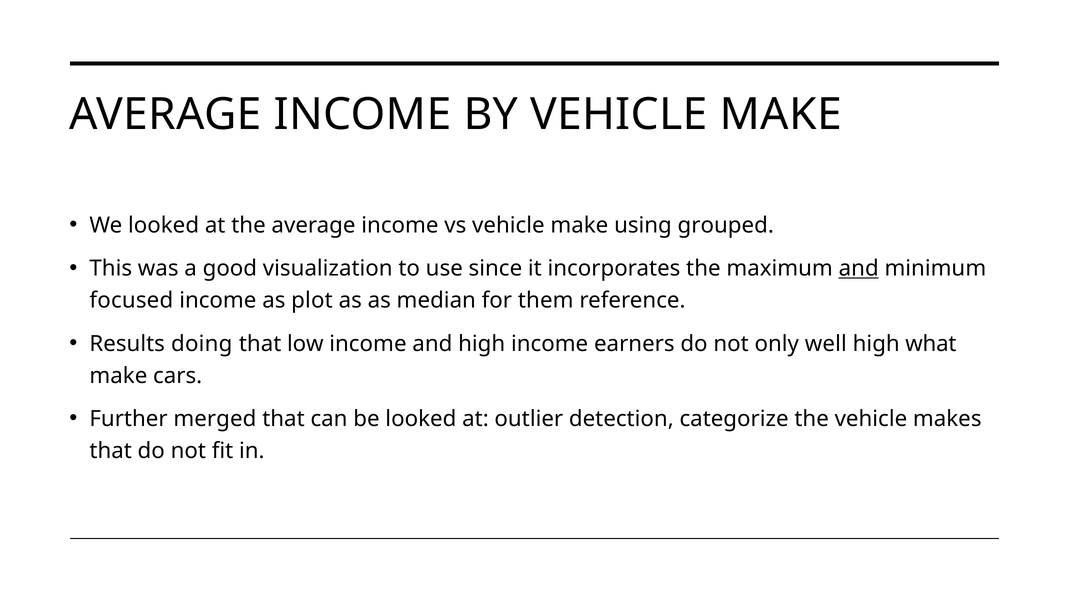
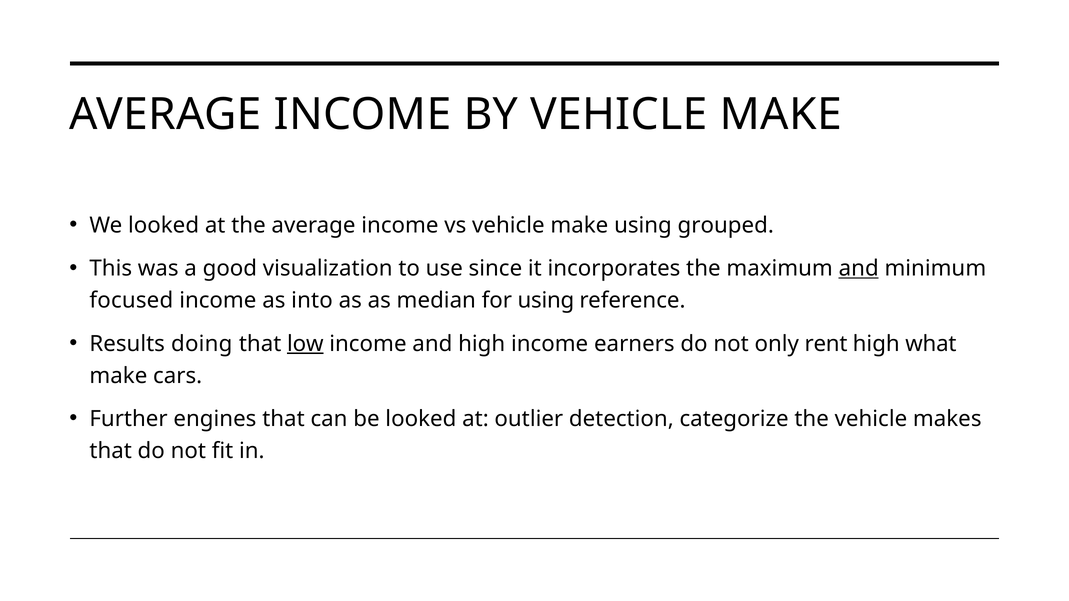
plot: plot -> into (312, 301)
for them: them -> using (546, 301)
low underline: none -> present (305, 344)
well: well -> rent (826, 344)
merged: merged -> engines (215, 419)
